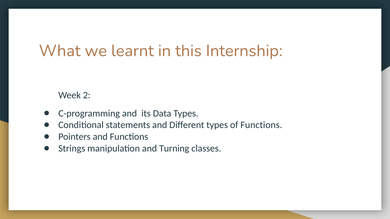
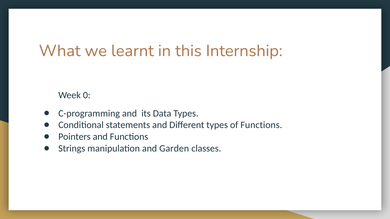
2: 2 -> 0 (87, 95)
Turning: Turning -> Garden (174, 149)
